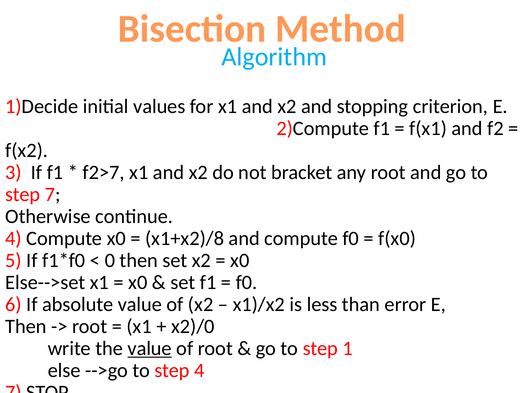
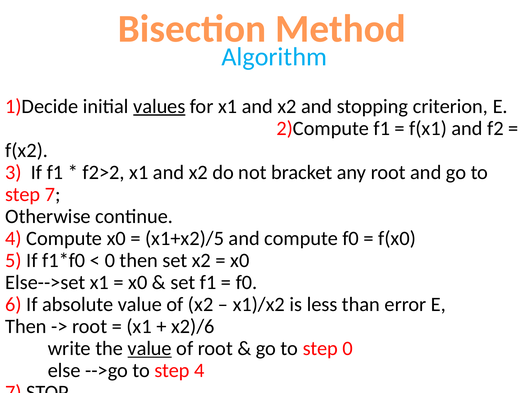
values underline: none -> present (159, 106)
f2>7: f2>7 -> f2>2 (104, 172)
x1+x2)/8: x1+x2)/8 -> x1+x2)/5 (185, 238)
x2)/0: x2)/0 -> x2)/6 (193, 326)
step 1: 1 -> 0 (348, 348)
